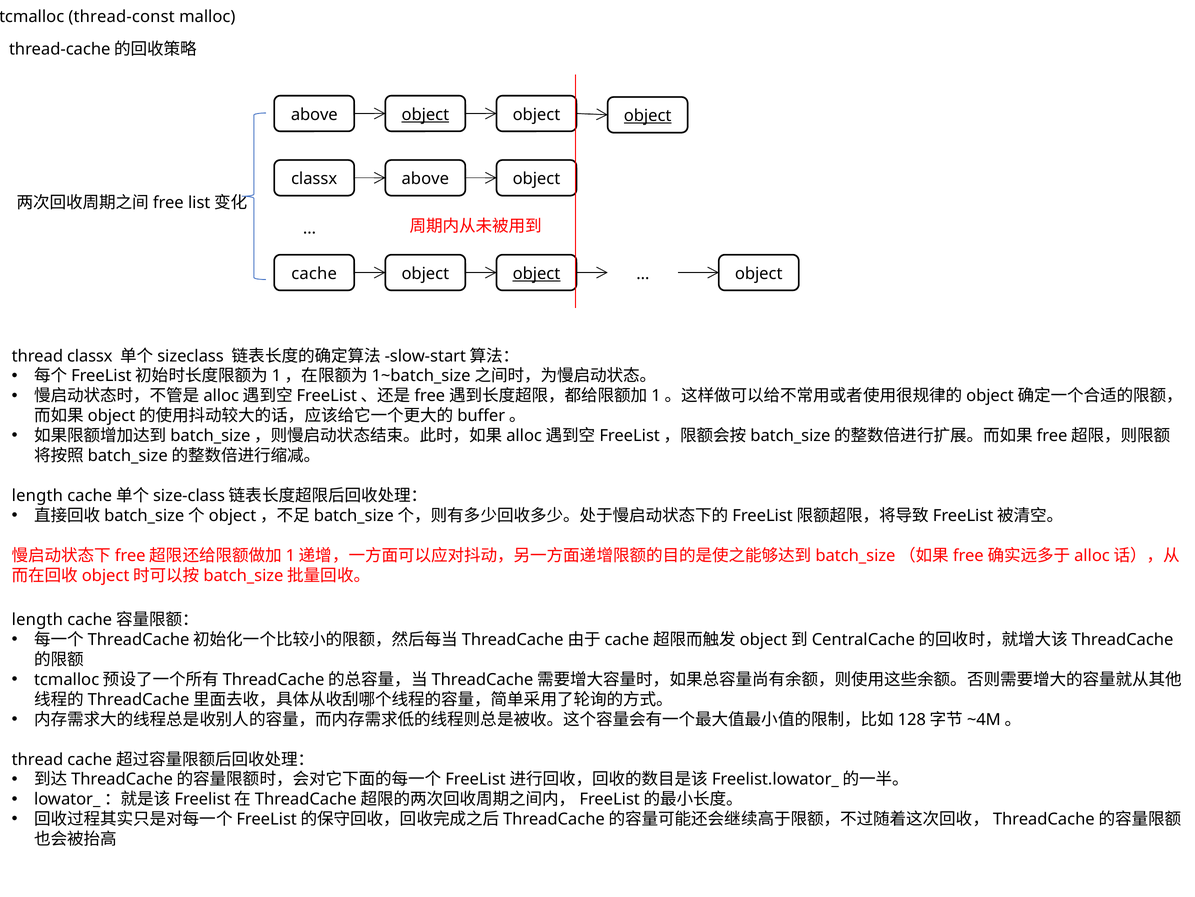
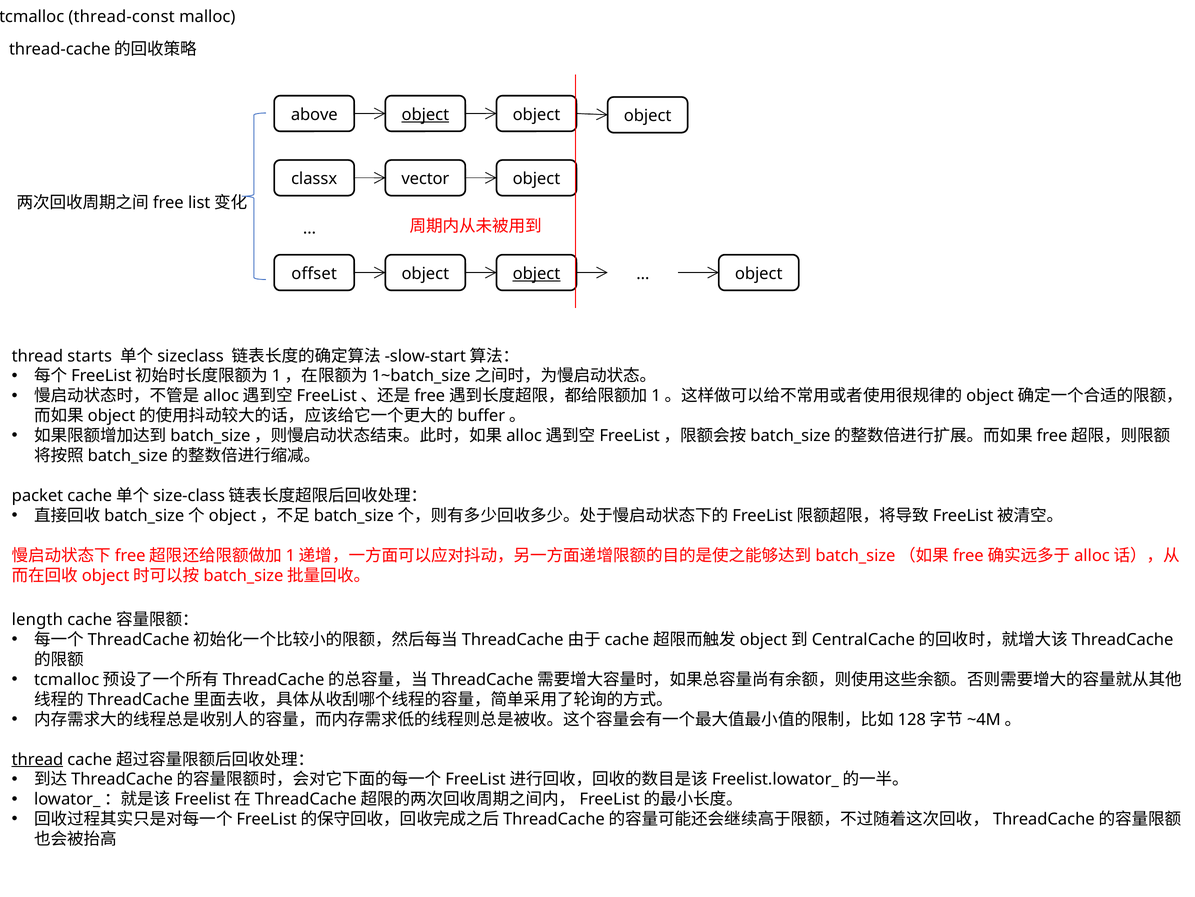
object underline: present -> none (648, 116)
above: above -> vector (425, 179)
cache: cache -> offset (314, 273)
thread classx: classx -> starts (90, 356)
length: length -> packet (37, 495)
thread underline: none -> present (37, 759)
